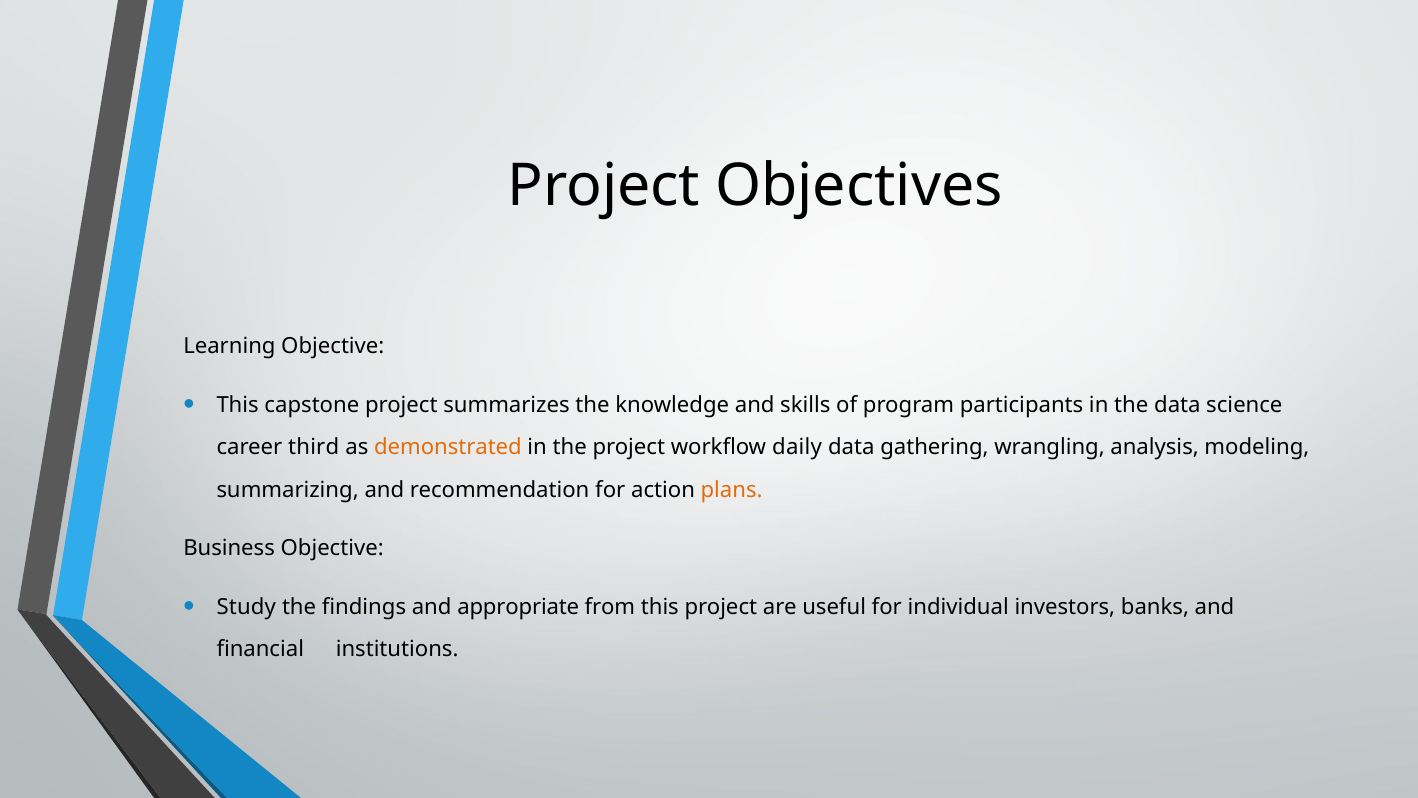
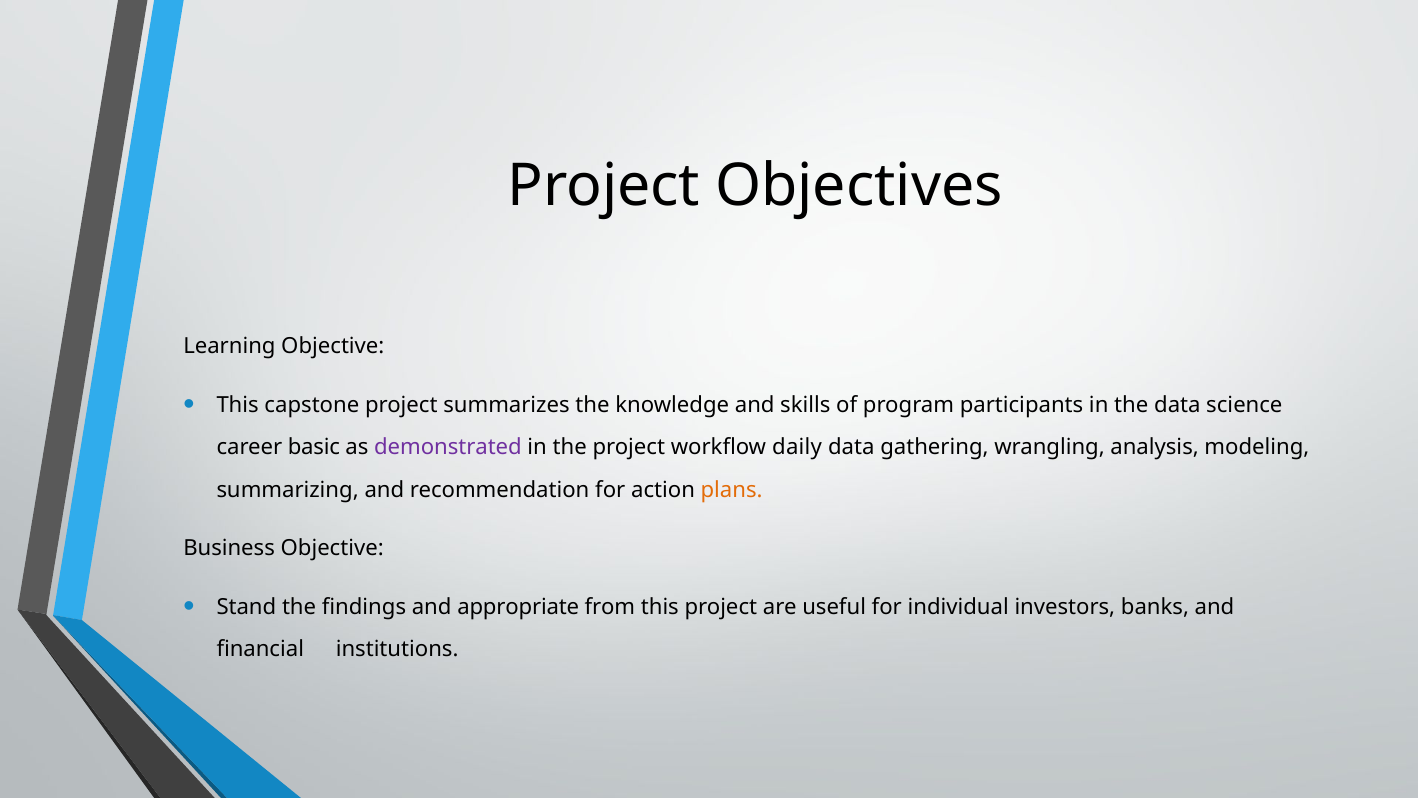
third: third -> basic (314, 447)
demonstrated colour: orange -> purple (448, 447)
Study: Study -> Stand (246, 607)
